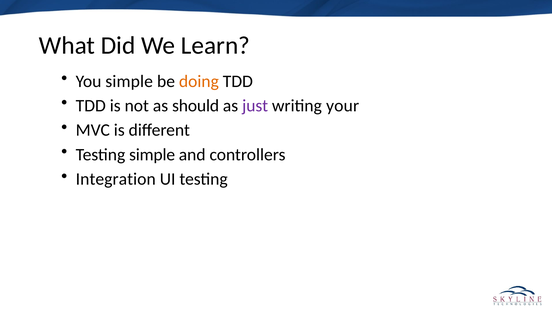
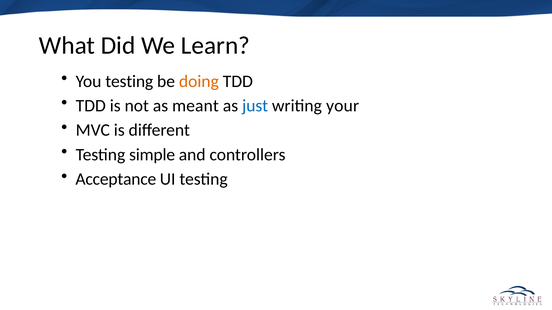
You simple: simple -> testing (129, 81)
should: should -> meant (195, 106)
just colour: purple -> blue (255, 106)
Integration: Integration -> Acceptance (116, 179)
